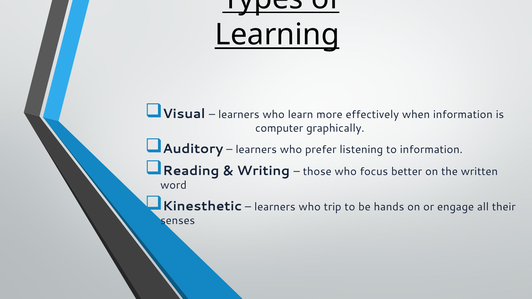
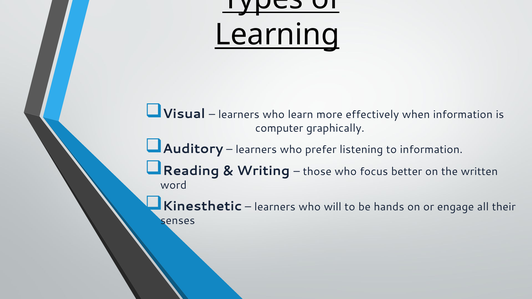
trip: trip -> will (333, 207)
